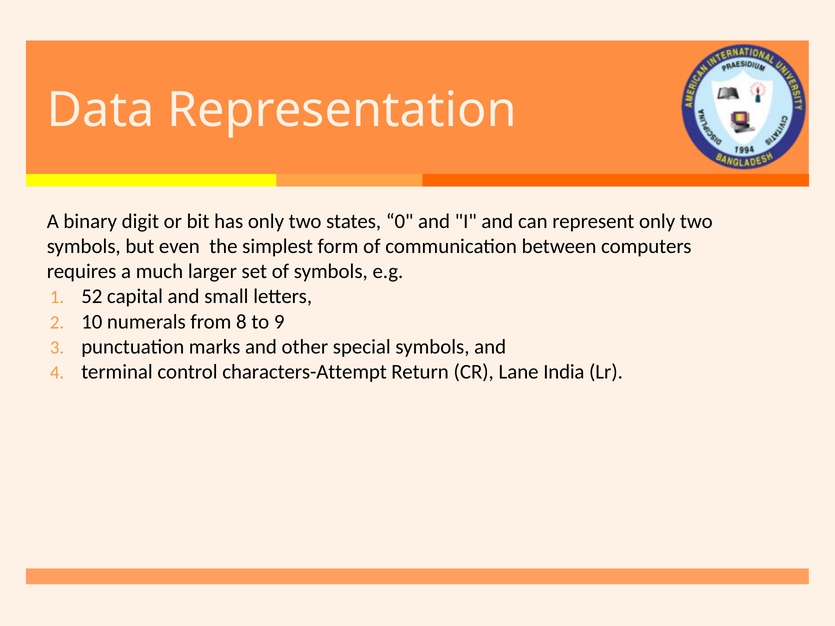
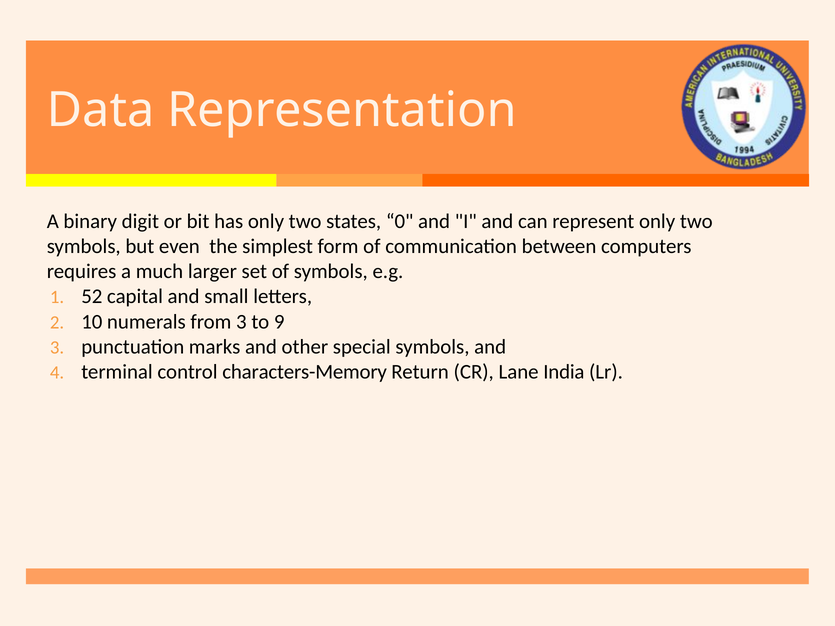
from 8: 8 -> 3 (241, 322)
characters-Attempt: characters-Attempt -> characters-Memory (305, 372)
